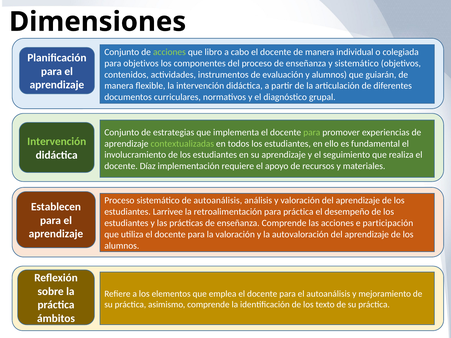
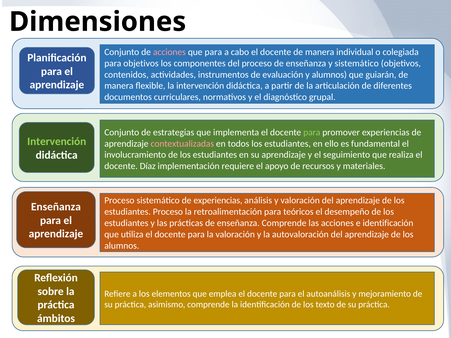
acciones colour: light green -> pink (169, 52)
que libro: libro -> para (213, 52)
contextualizadas colour: light green -> pink (182, 144)
de autoanálisis: autoanálisis -> experiencias (218, 201)
Establecen: Establecen -> Enseñanza (56, 207)
estudiantes Larrivee: Larrivee -> Proceso (168, 212)
para práctica: práctica -> teóricos (298, 212)
e participación: participación -> identificación (388, 223)
